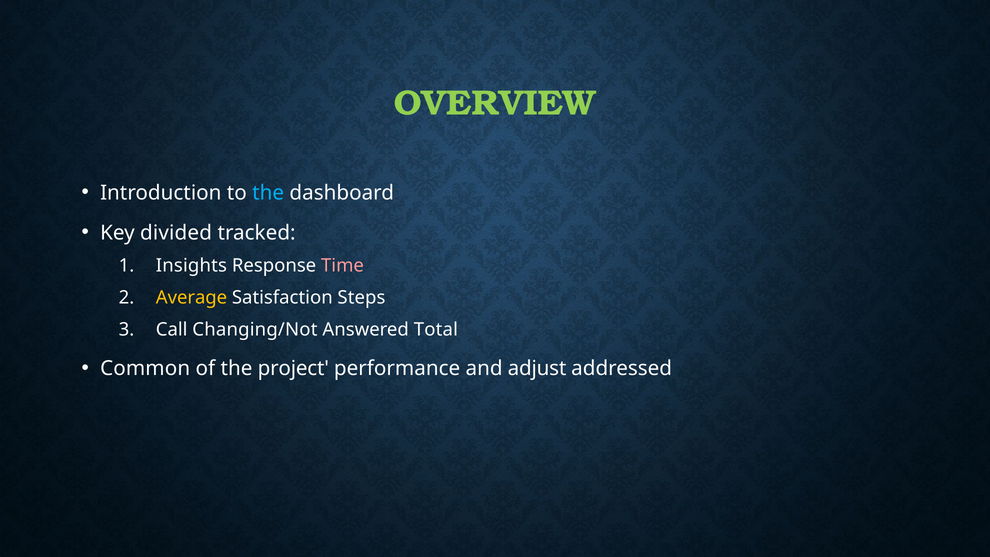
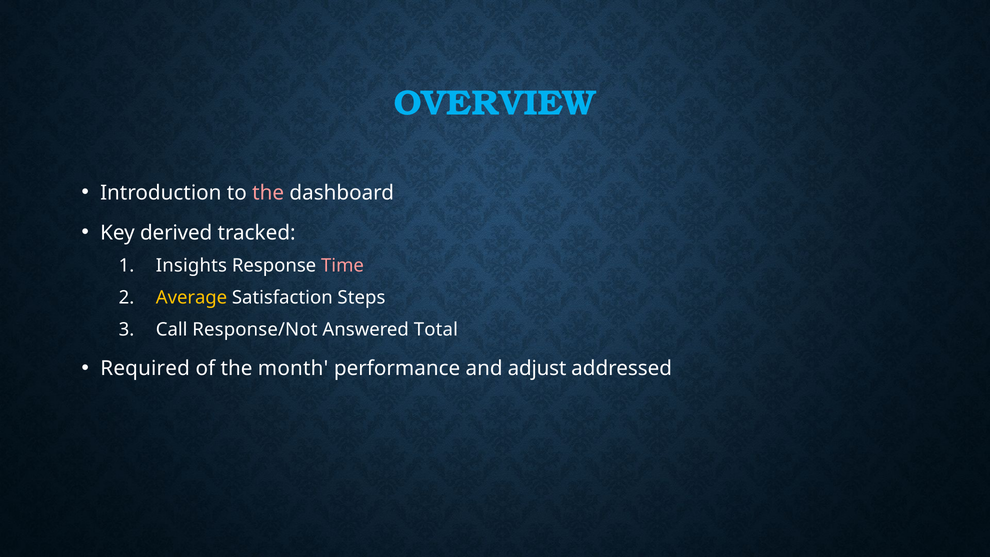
OVERVIEW colour: light green -> light blue (495, 103)
the colour: light blue -> pink (268, 193)
divided: divided -> derived (176, 233)
Changing/Not: Changing/Not -> Response/Not (255, 329)
Common: Common -> Required (145, 368)
project: project -> month (293, 368)
